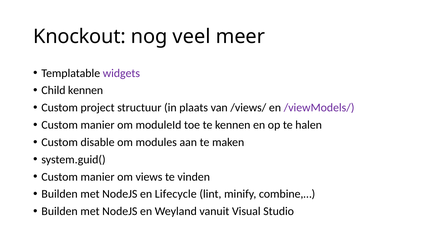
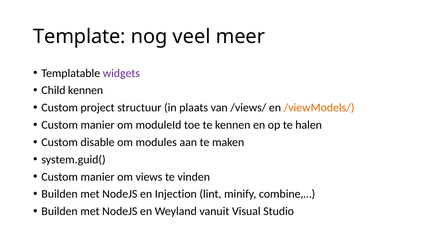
Knockout: Knockout -> Template (79, 37)
/viewModels/ colour: purple -> orange (319, 108)
Lifecycle: Lifecycle -> Injection (176, 194)
